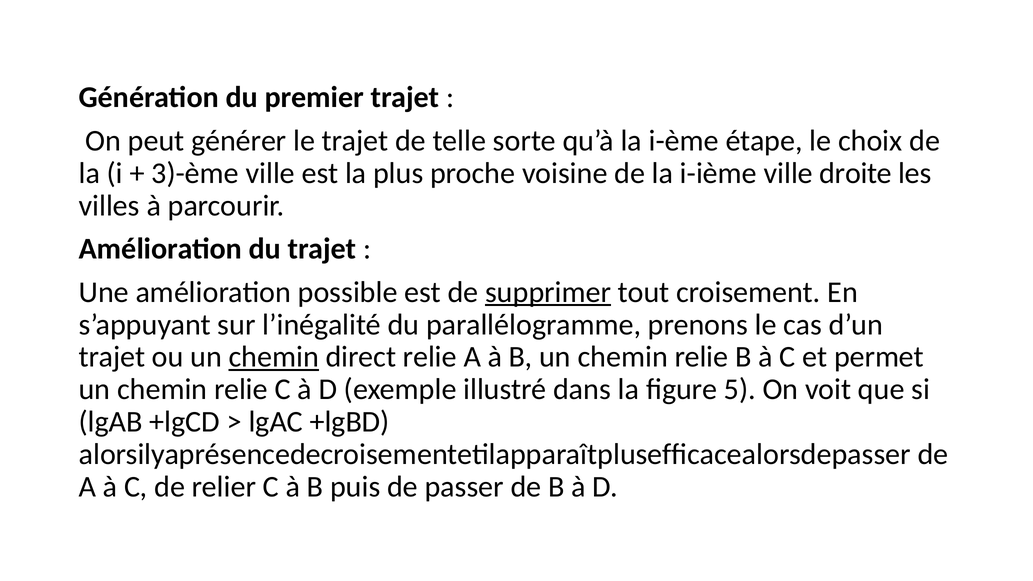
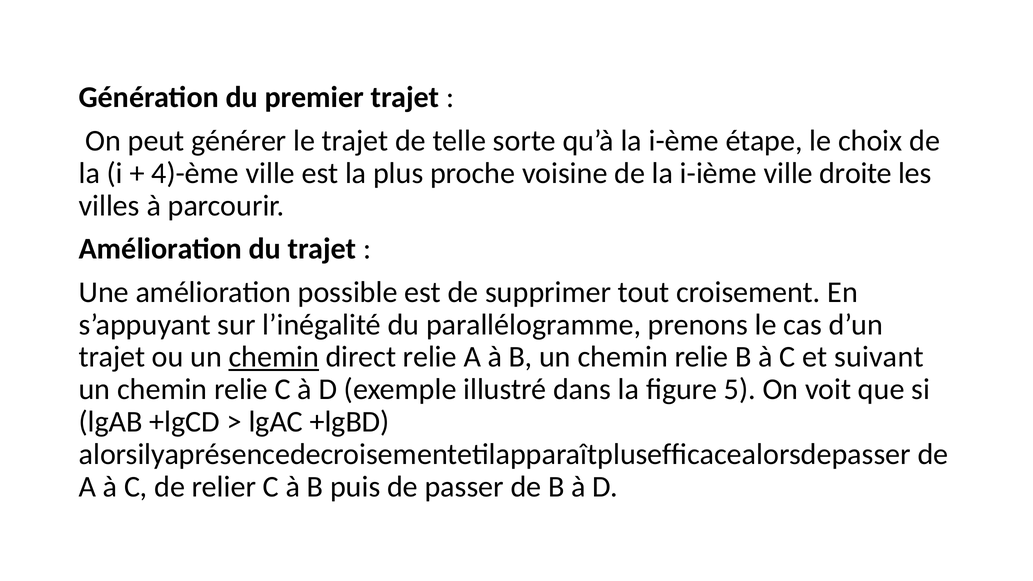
3)-ème: 3)-ème -> 4)-ème (195, 173)
supprimer underline: present -> none (548, 292)
permet: permet -> suivant (879, 357)
